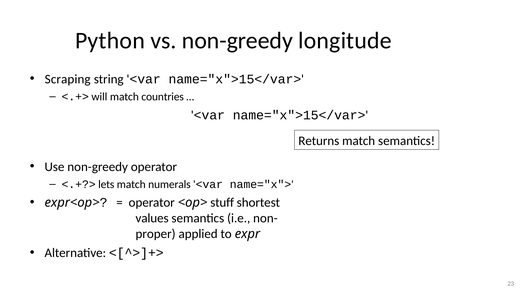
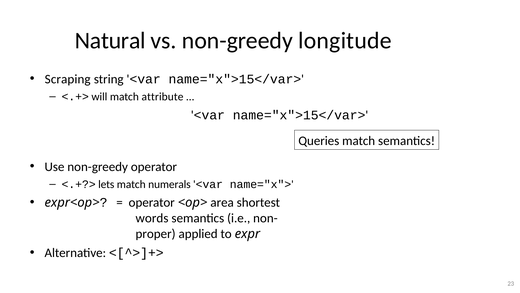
Python: Python -> Natural (110, 41)
countries: countries -> attribute (163, 96)
Returns: Returns -> Queries (319, 140)
stuff: stuff -> area (222, 202)
values: values -> words (152, 218)
